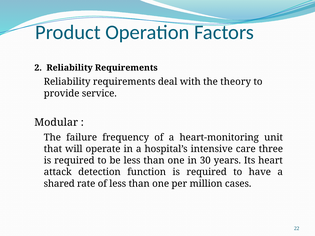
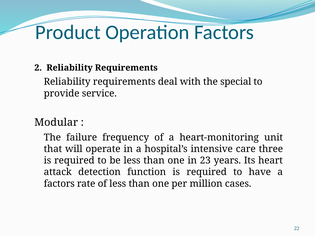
theory: theory -> special (236, 82)
30: 30 -> 23 (205, 161)
shared: shared -> factors (59, 184)
